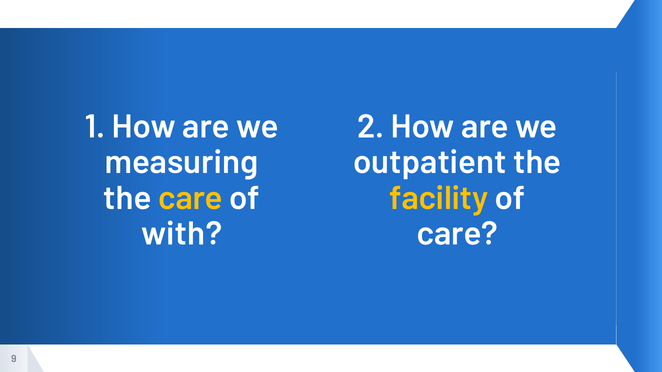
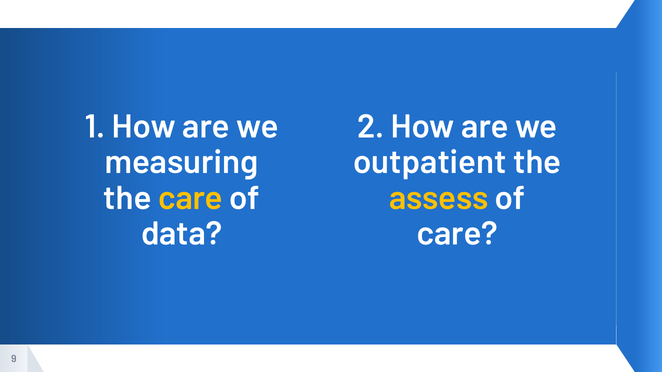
facility: facility -> assess (439, 198)
with: with -> data (182, 234)
